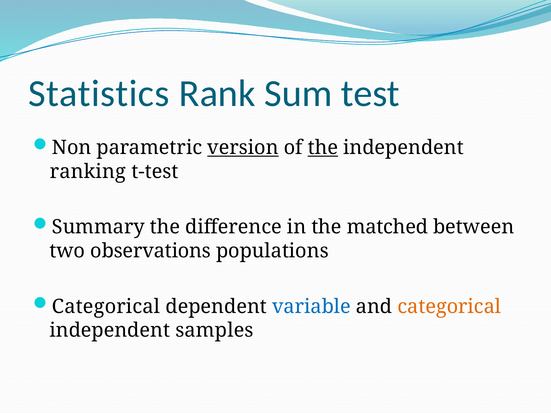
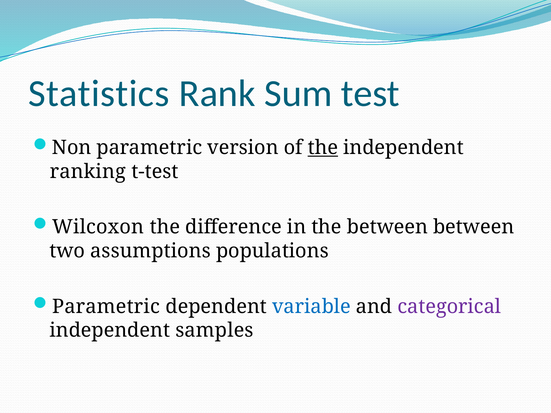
version underline: present -> none (243, 148)
Summary: Summary -> Wilcoxon (98, 227)
the matched: matched -> between (387, 227)
observations: observations -> assumptions (151, 251)
Categorical: Categorical -> Parametric (106, 307)
categorical colour: orange -> purple (449, 307)
